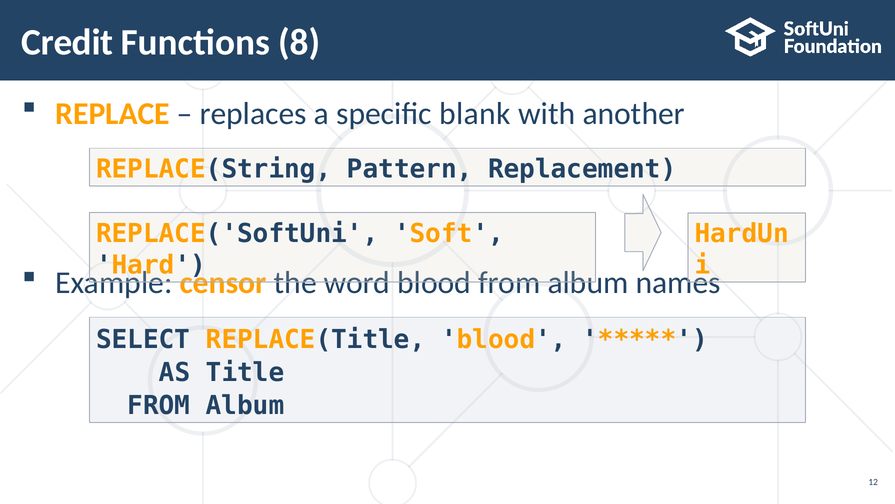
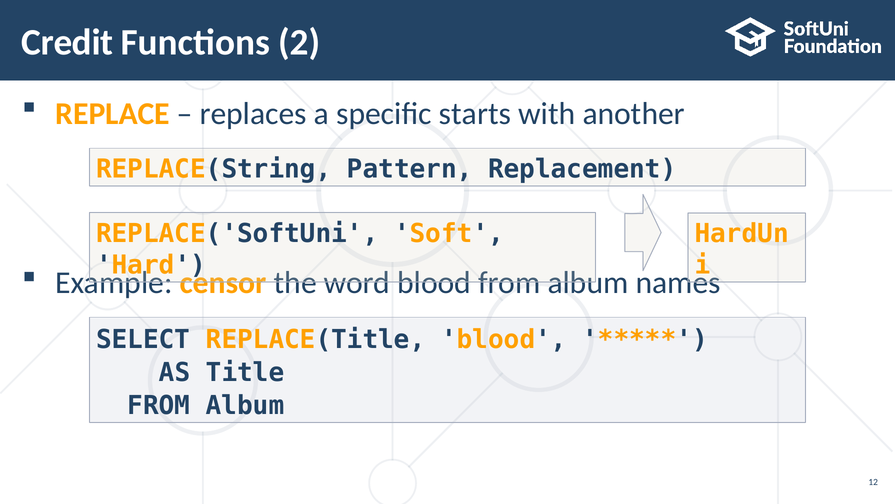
8: 8 -> 2 (299, 42)
blank: blank -> starts (475, 114)
